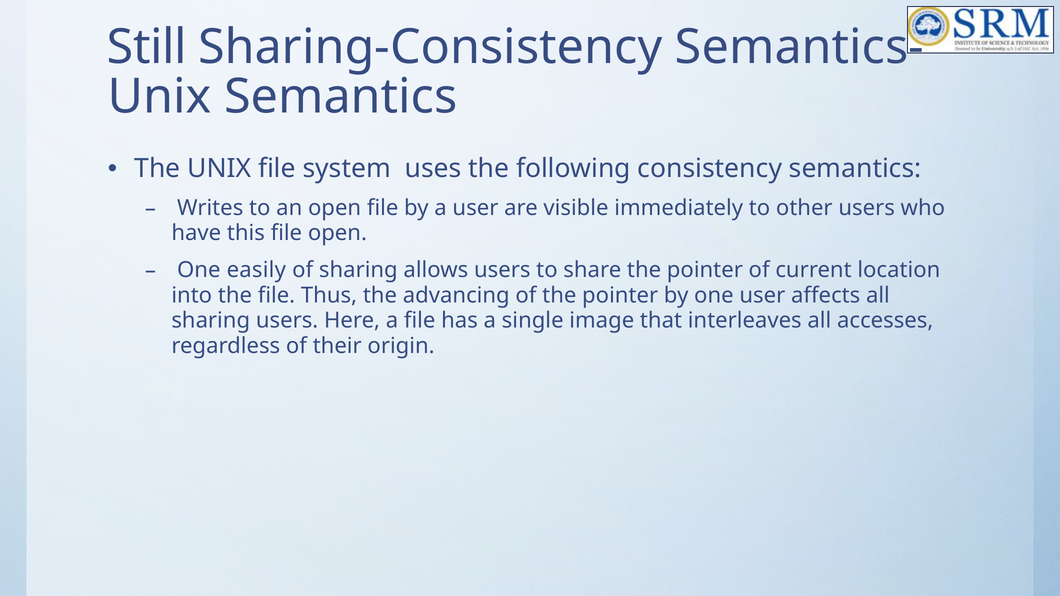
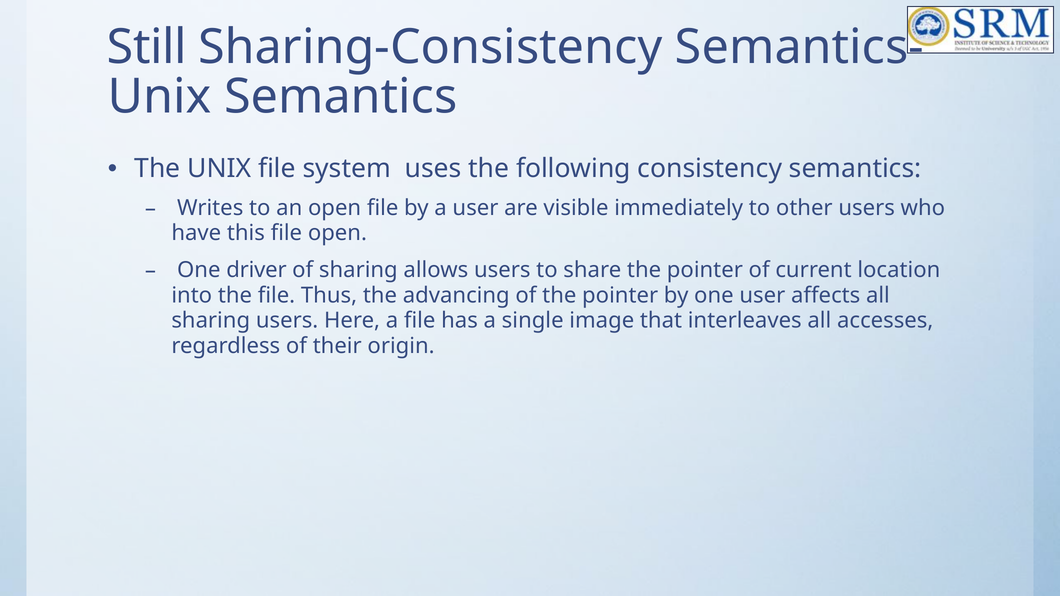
easily: easily -> driver (256, 270)
